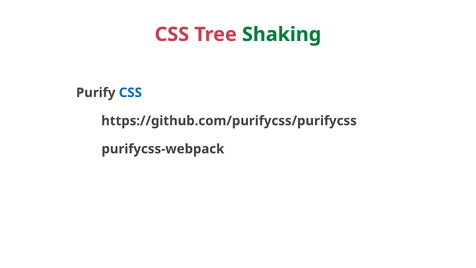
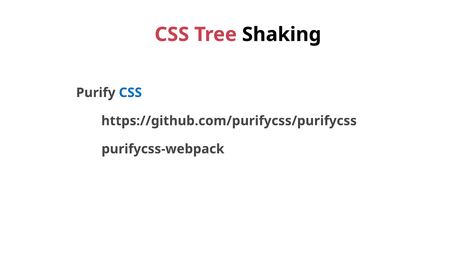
Shaking colour: green -> black (282, 34)
